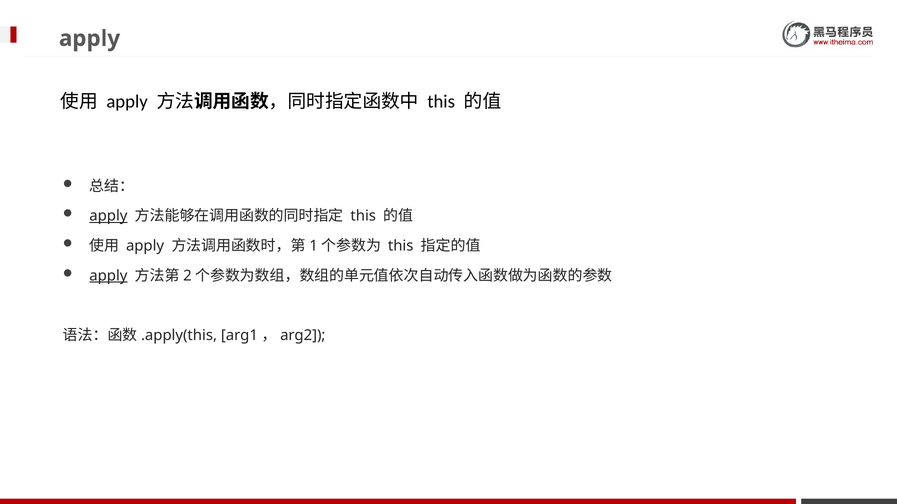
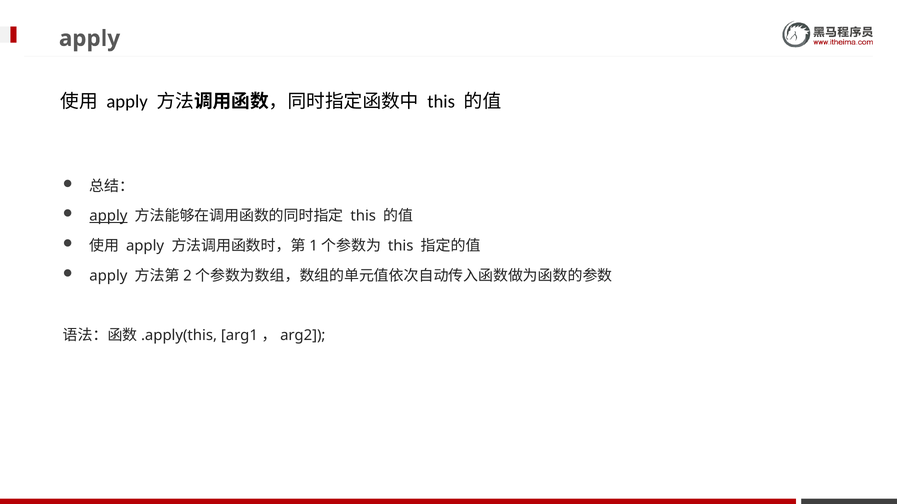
apply underline: present -> none (108, 276)
